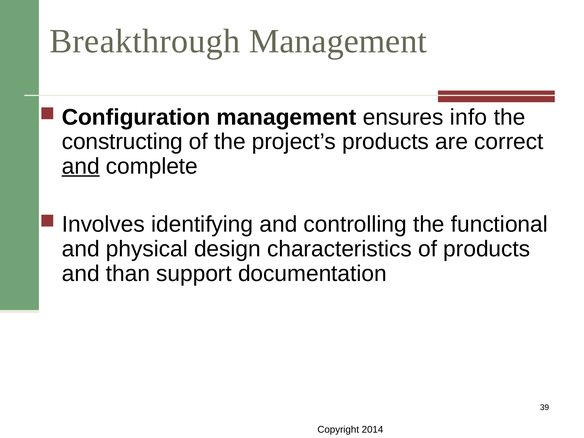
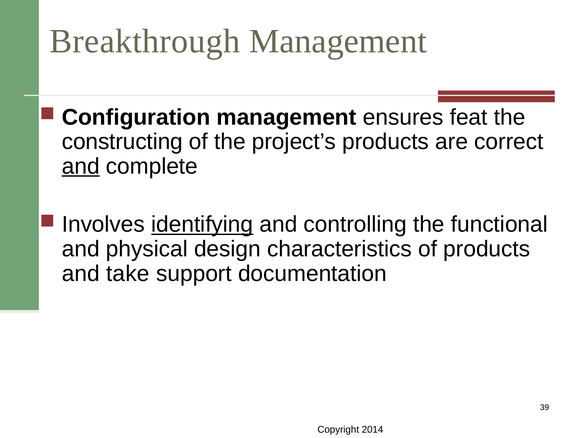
info: info -> feat (469, 117)
identifying underline: none -> present (202, 224)
than: than -> take (128, 274)
